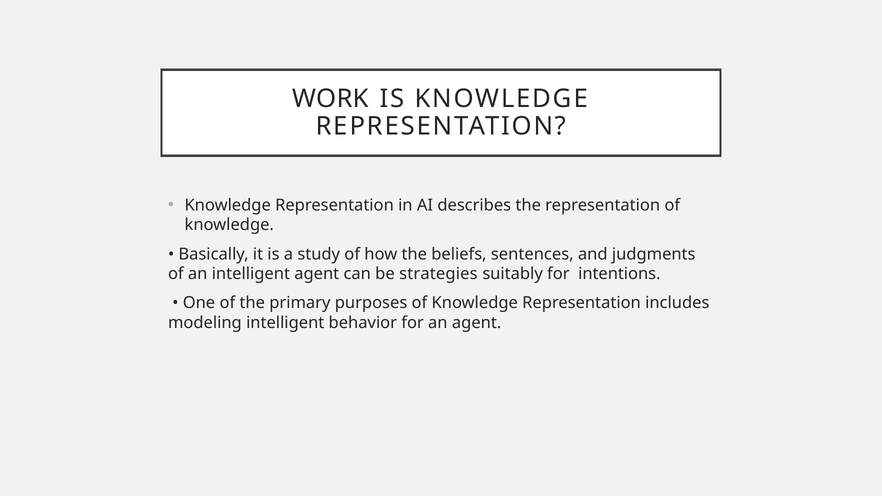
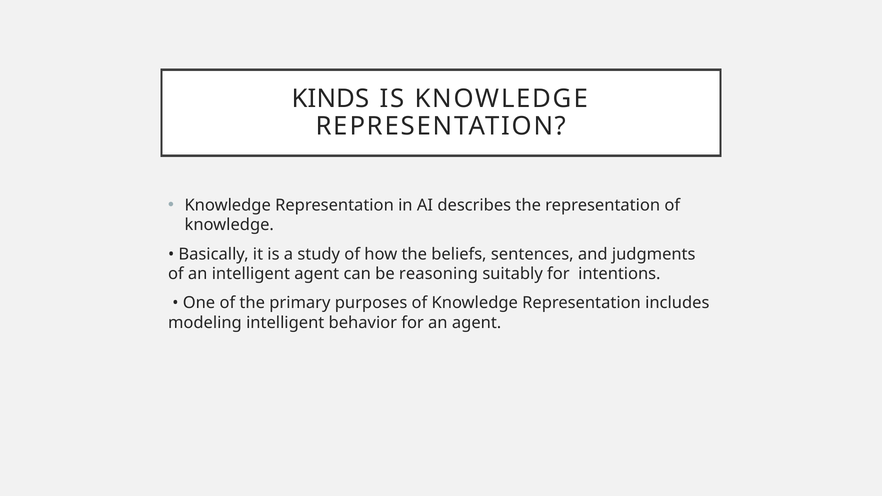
WORK: WORK -> KINDS (331, 99)
strategies: strategies -> reasoning (438, 274)
